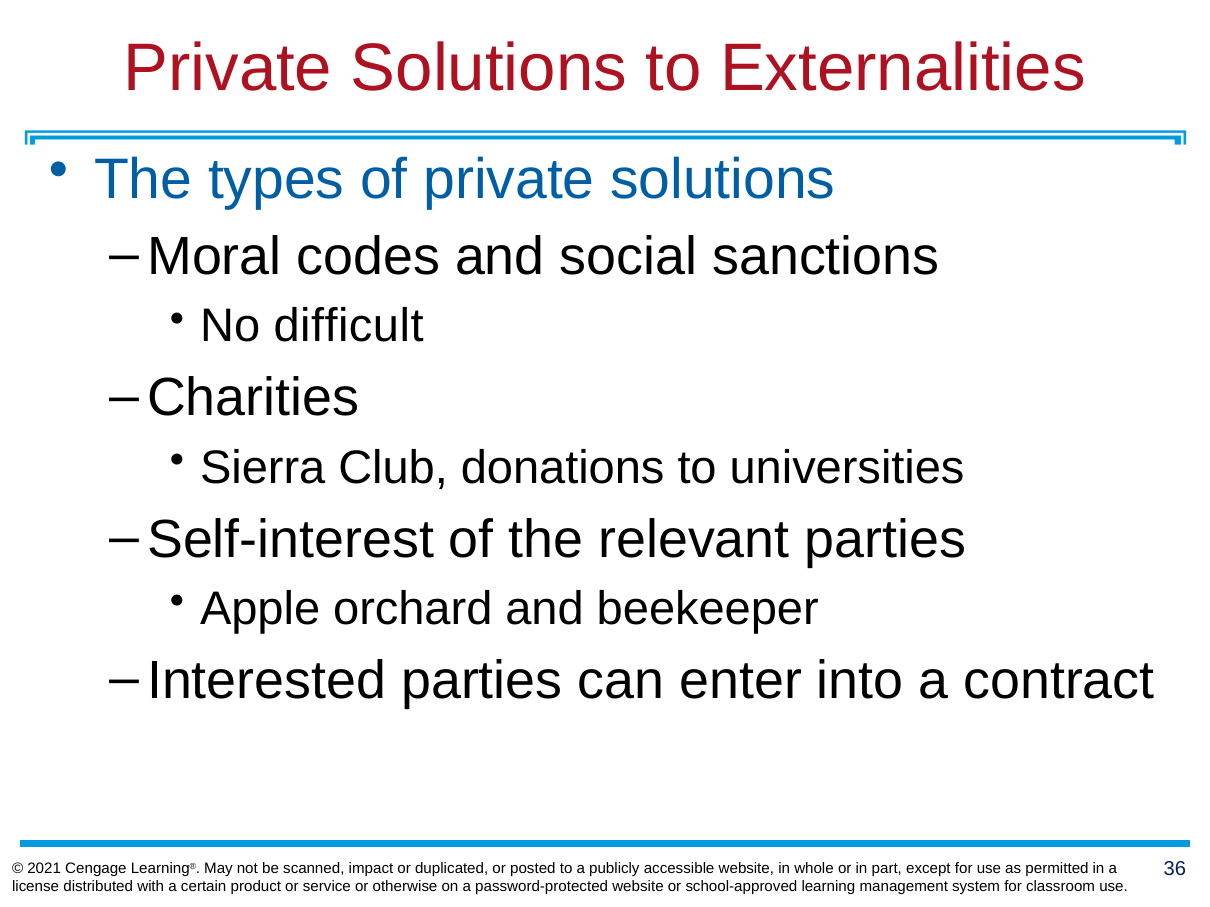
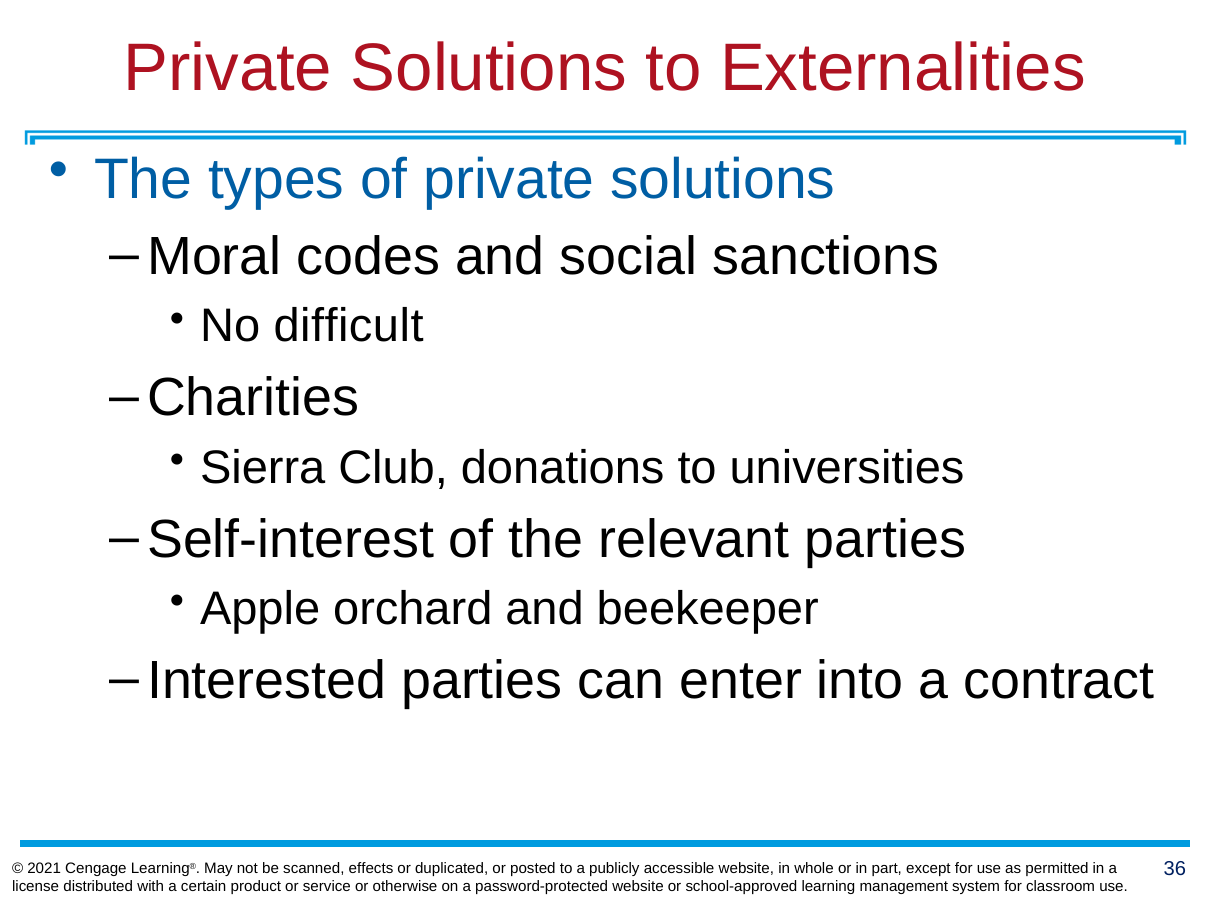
impact: impact -> effects (371, 869)
